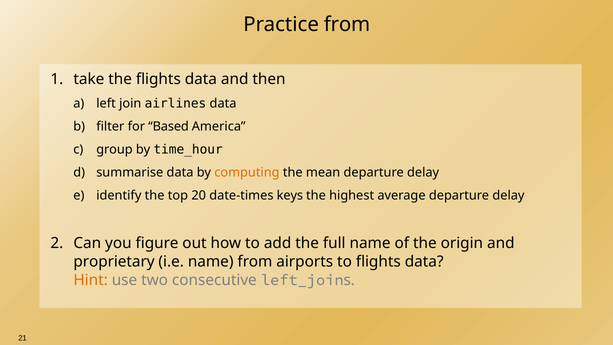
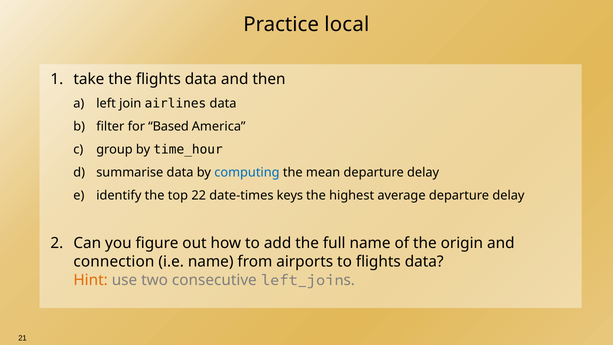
Practice from: from -> local (347, 24)
computing colour: orange -> blue (247, 172)
20: 20 -> 22 (199, 195)
proprietary: proprietary -> connection (114, 261)
